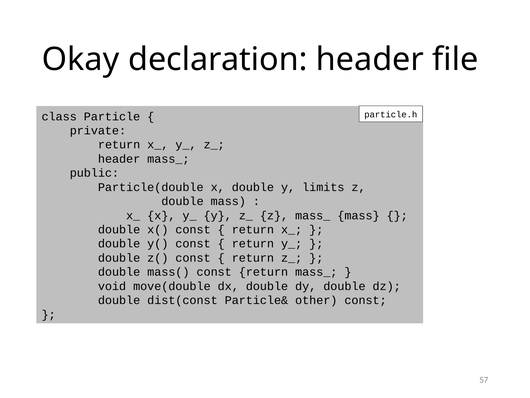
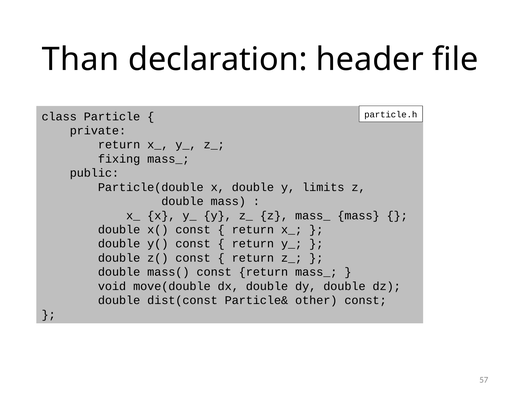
Okay: Okay -> Than (81, 59)
header: header -> fixing (119, 159)
